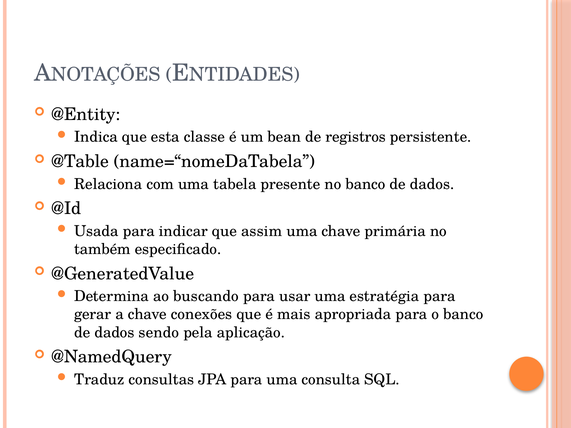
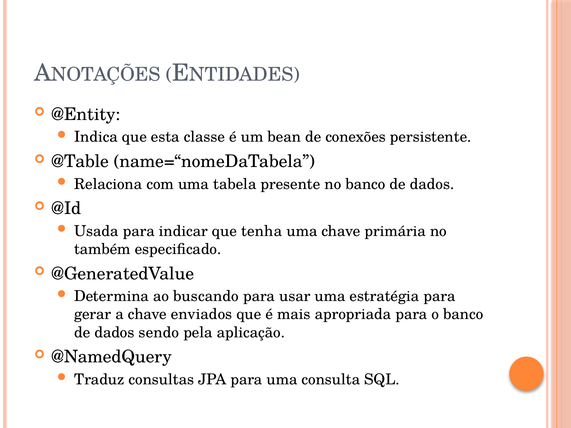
registros: registros -> conexões (356, 137)
assim: assim -> tenha (262, 231)
conexões: conexões -> enviados (202, 315)
